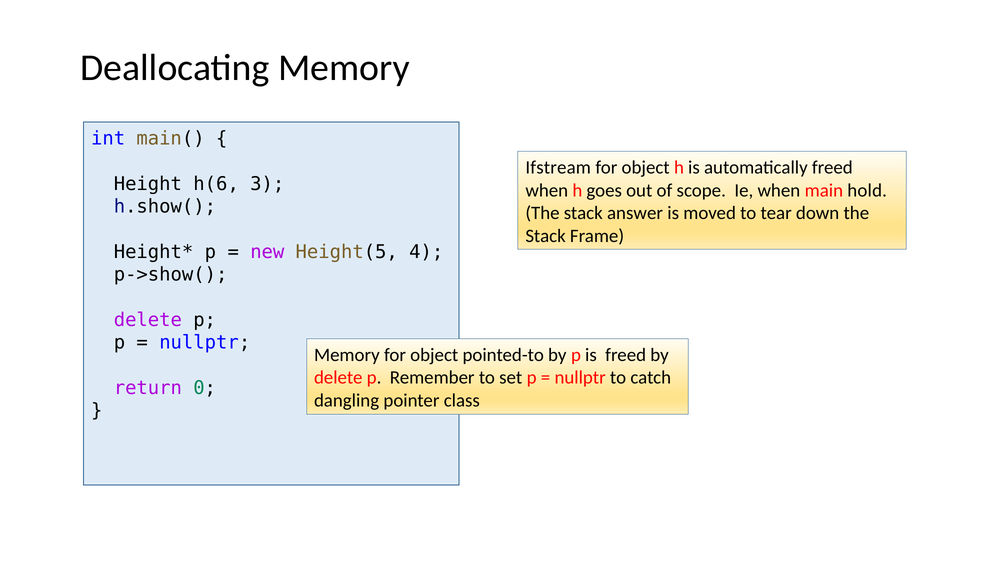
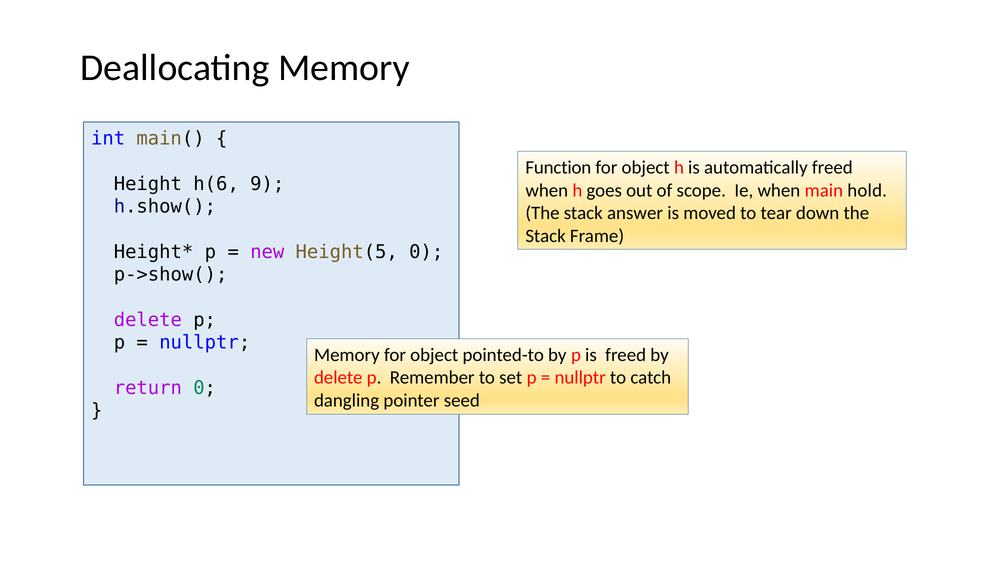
Ifstream: Ifstream -> Function (558, 168)
3: 3 -> 9 (267, 184)
Height(5 4: 4 -> 0 (426, 252)
class: class -> seed (462, 400)
